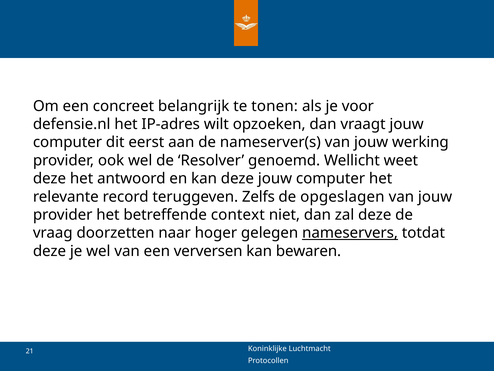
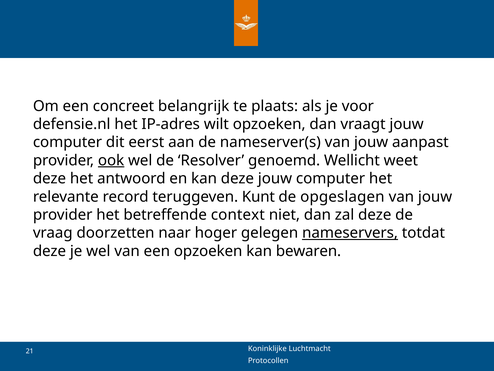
tonen: tonen -> plaats (275, 106)
werking: werking -> aanpast (420, 142)
ook underline: none -> present (111, 160)
Zelfs: Zelfs -> Kunt (258, 196)
een verversen: verversen -> opzoeken (208, 251)
